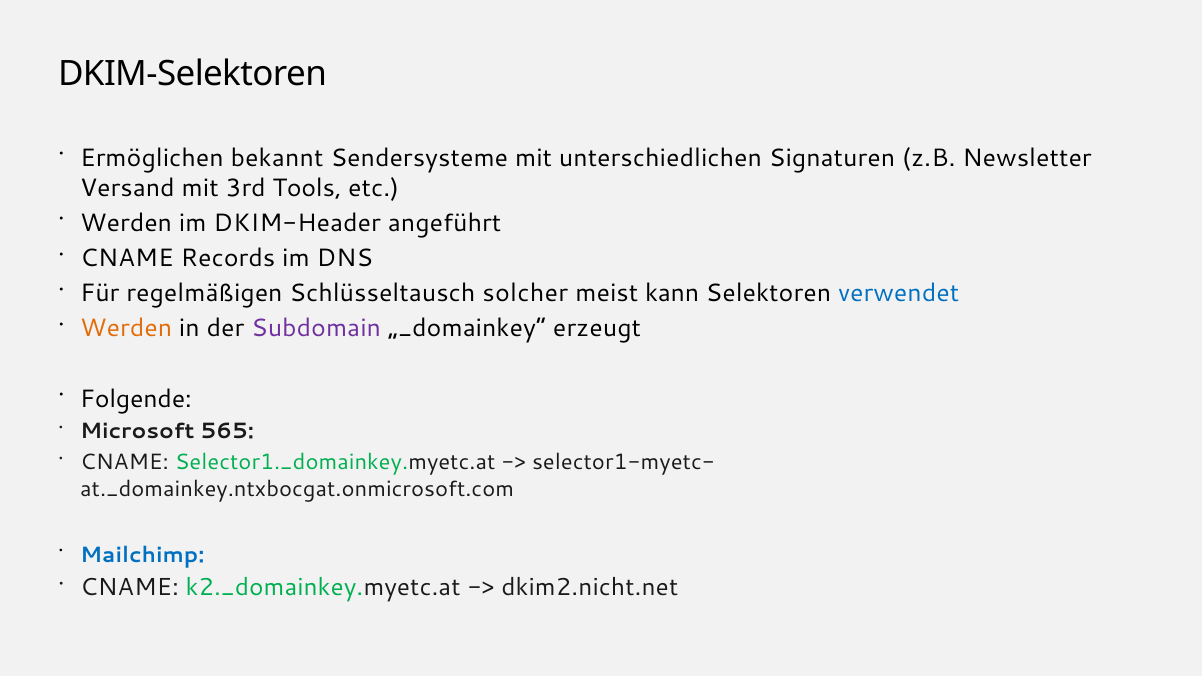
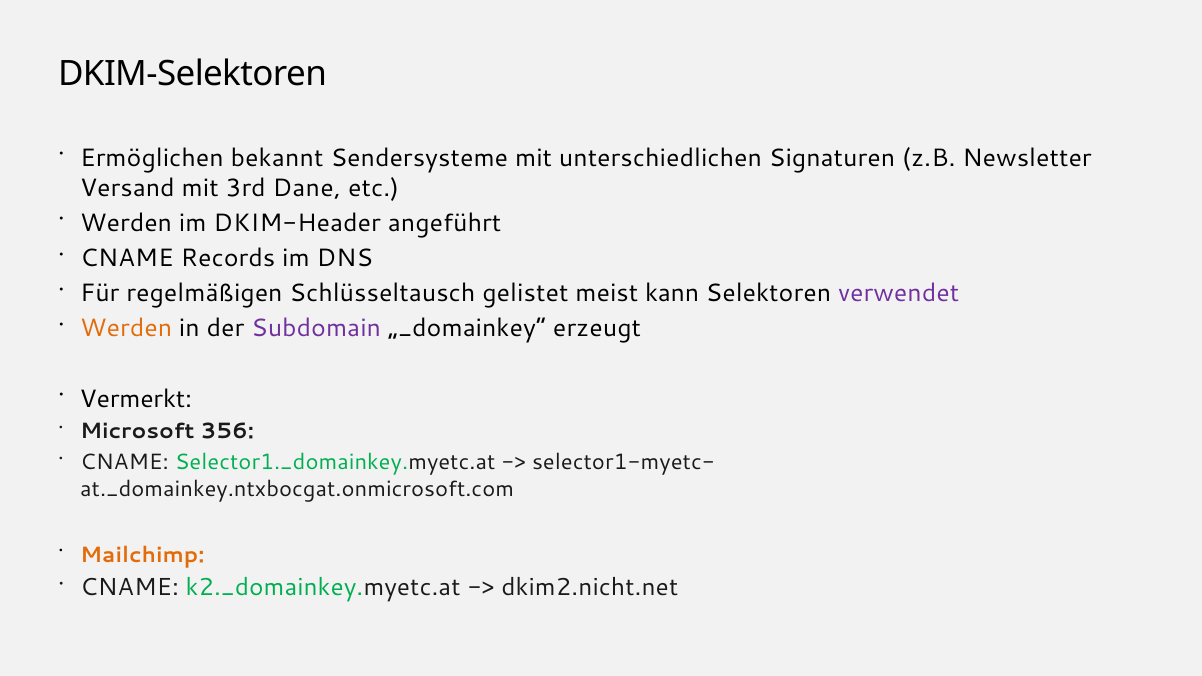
Tools: Tools -> Dane (307, 188)
solcher: solcher -> gelistet (525, 294)
verwendet colour: blue -> purple (899, 294)
Folgende: Folgende -> Vermerkt (136, 399)
565: 565 -> 356 (227, 431)
Mailchimp colour: blue -> orange (142, 555)
